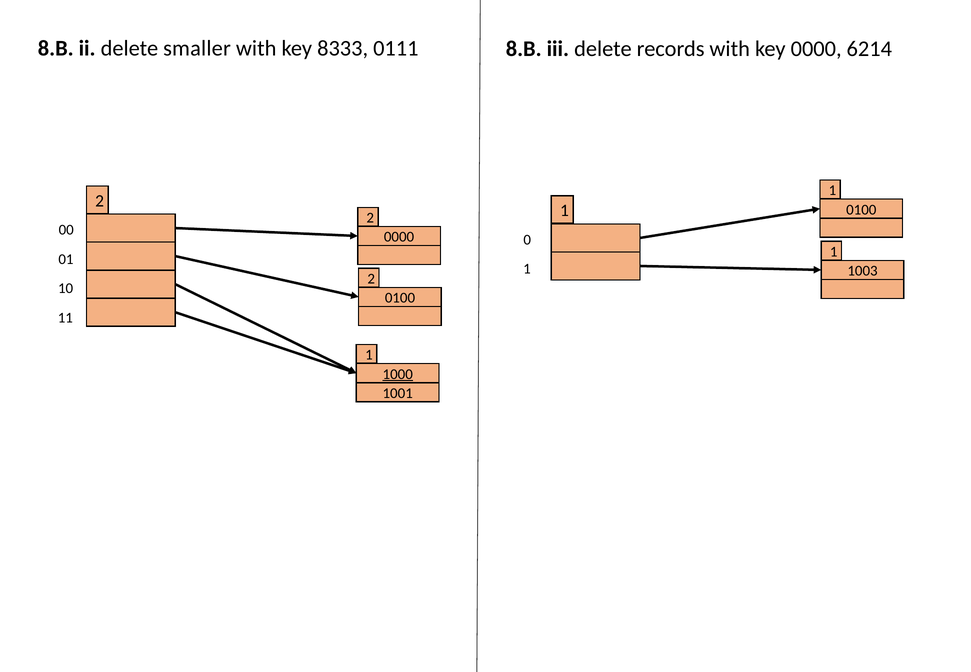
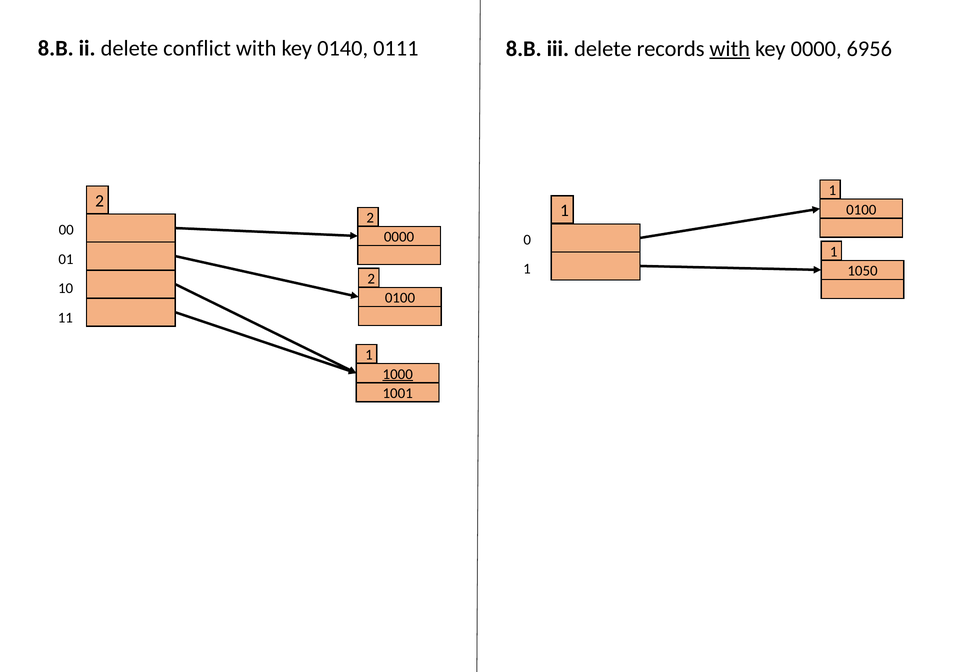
smaller: smaller -> conflict (197, 48)
8333: 8333 -> 0140 (343, 48)
with underline: none -> present (730, 49)
6214: 6214 -> 6956 (869, 49)
1003: 1003 -> 1050 (863, 271)
